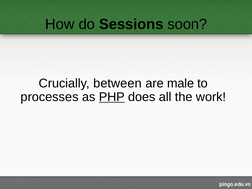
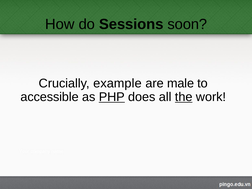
between: between -> example (117, 83)
processes: processes -> accessible (50, 97)
the underline: none -> present (184, 97)
